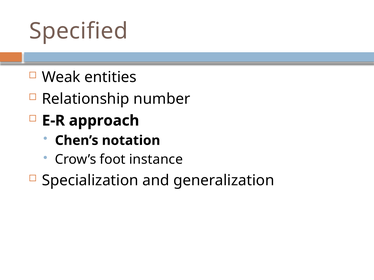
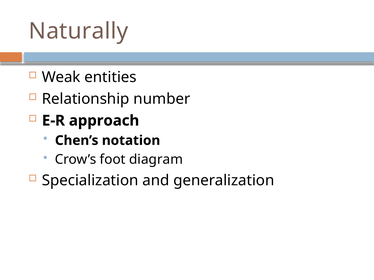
Specified: Specified -> Naturally (79, 31)
instance: instance -> diagram (156, 160)
